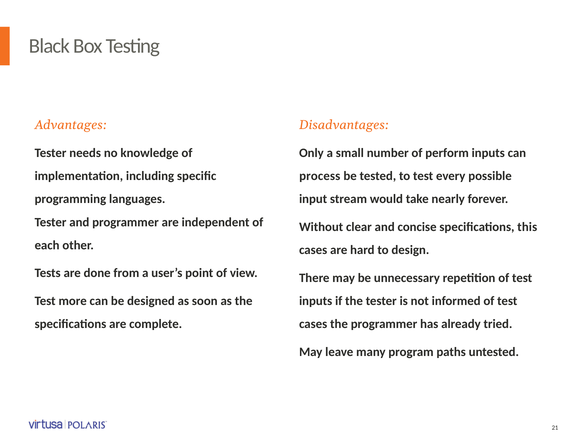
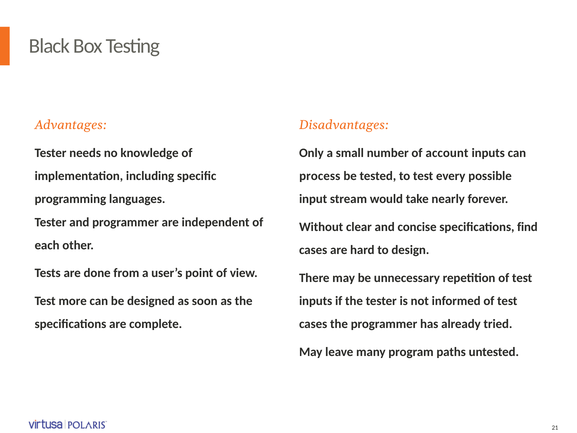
perform: perform -> account (447, 153)
this: this -> find (527, 227)
